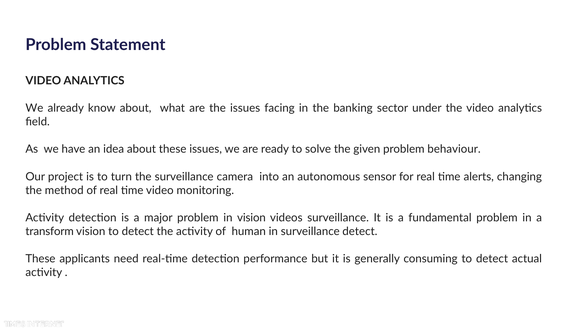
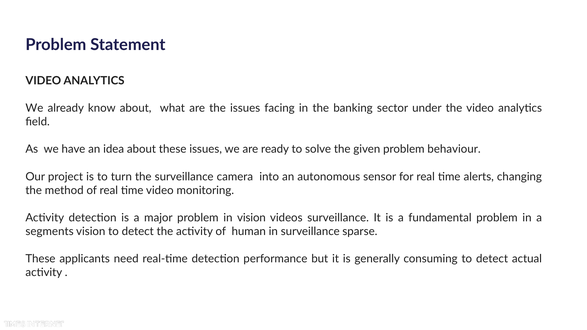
transform: transform -> segments (50, 231)
surveillance detect: detect -> sparse (360, 231)
